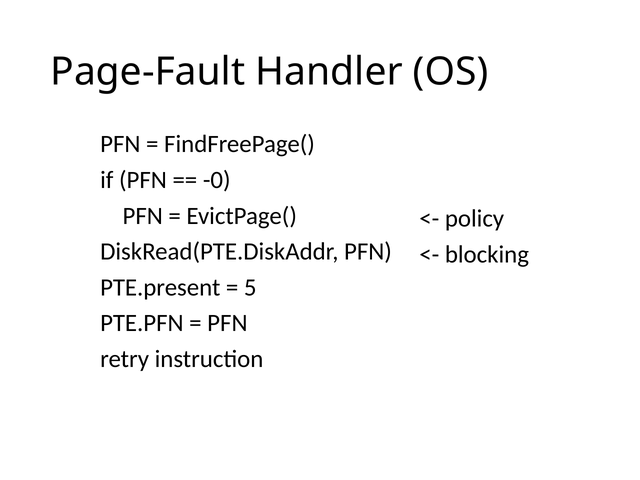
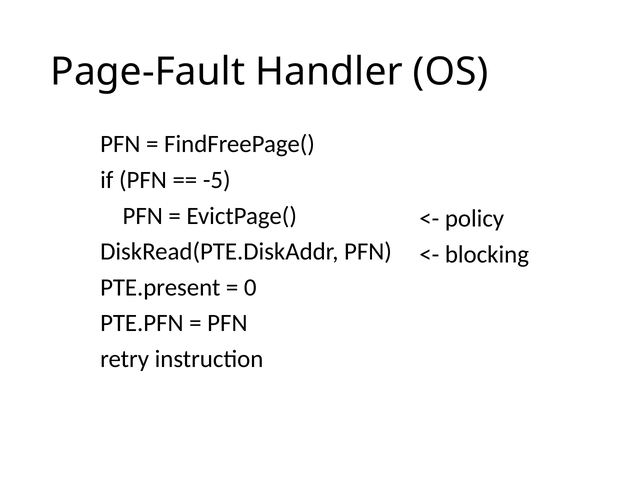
-0: -0 -> -5 (217, 180)
5: 5 -> 0 (250, 287)
